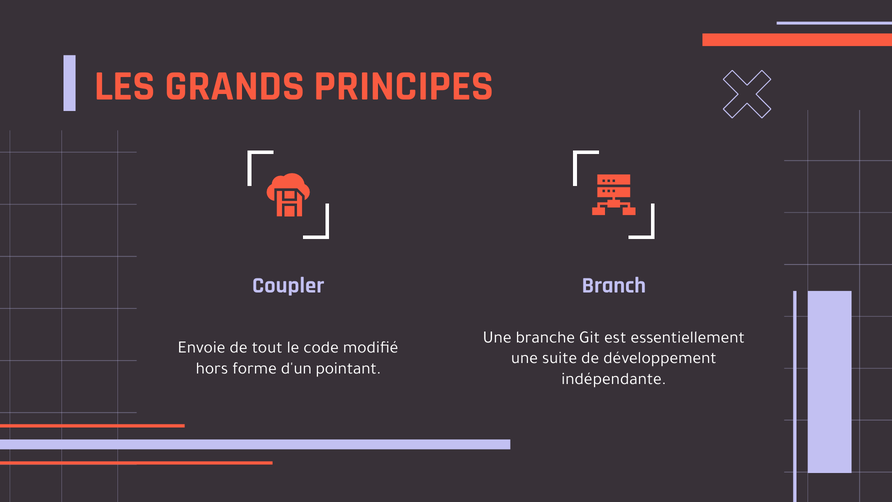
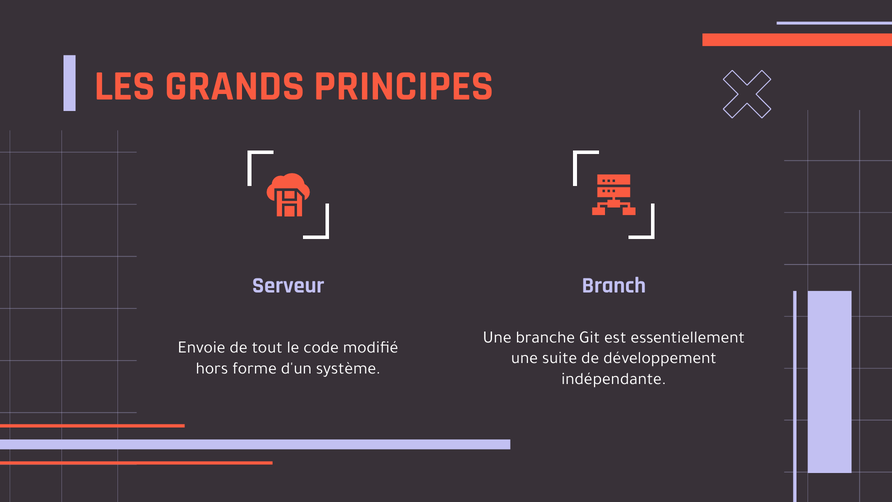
Coupler: Coupler -> Serveur (288, 285)
pointant: pointant -> système (348, 368)
